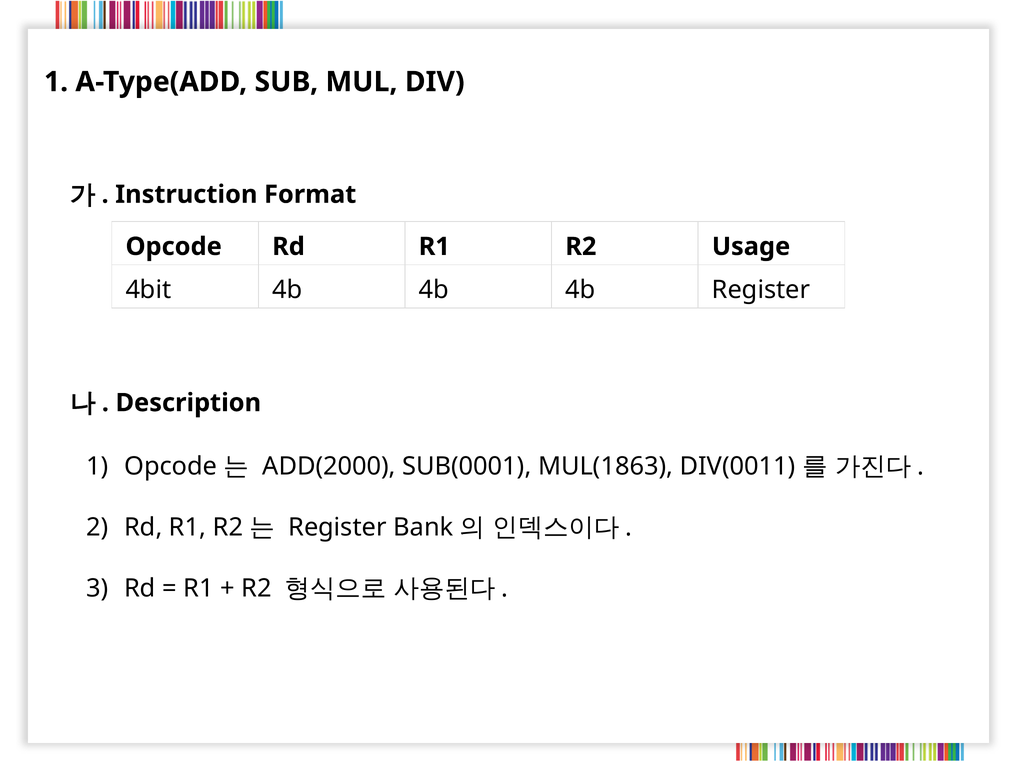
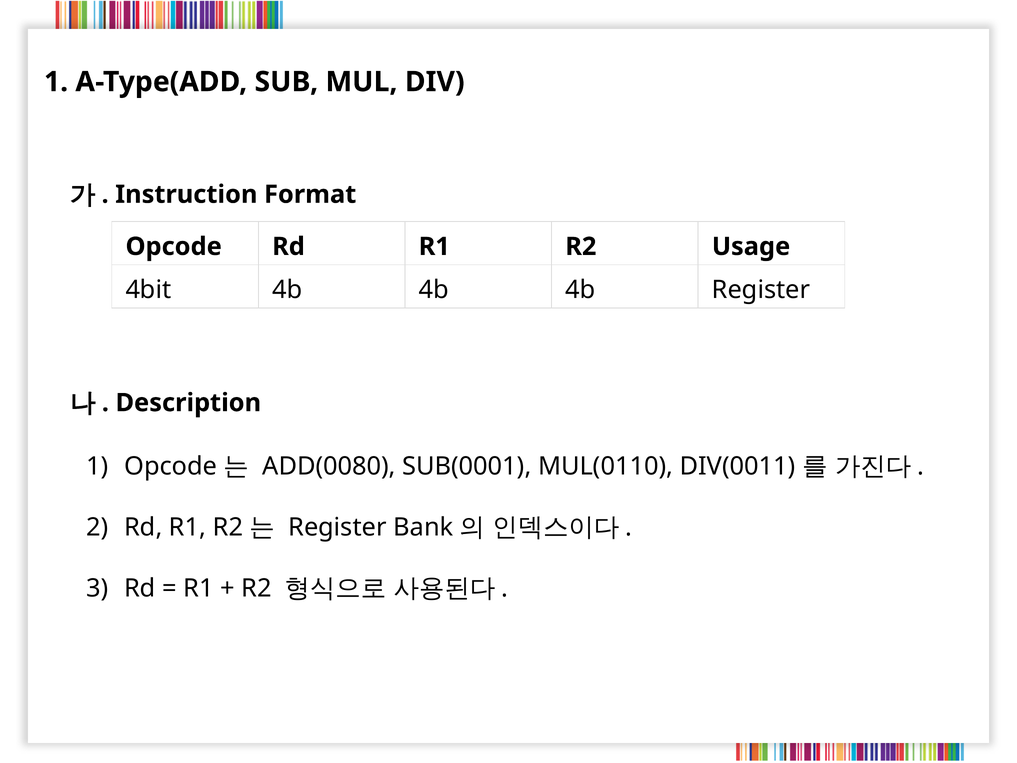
ADD(2000: ADD(2000 -> ADD(0080 (329, 466)
MUL(1863: MUL(1863 -> MUL(0110 (606, 466)
